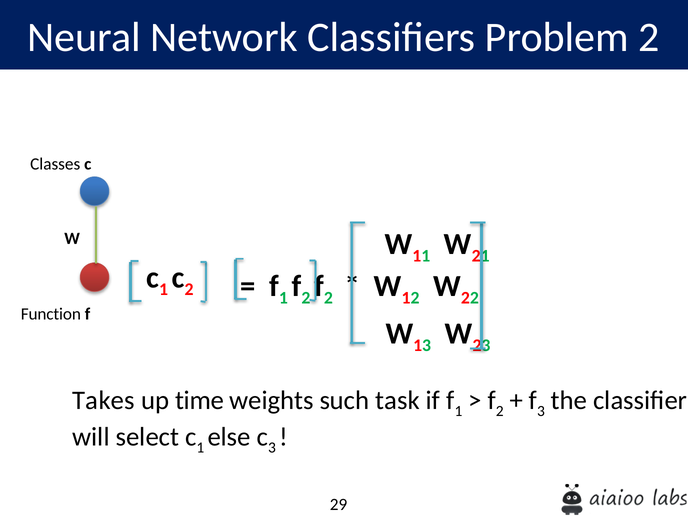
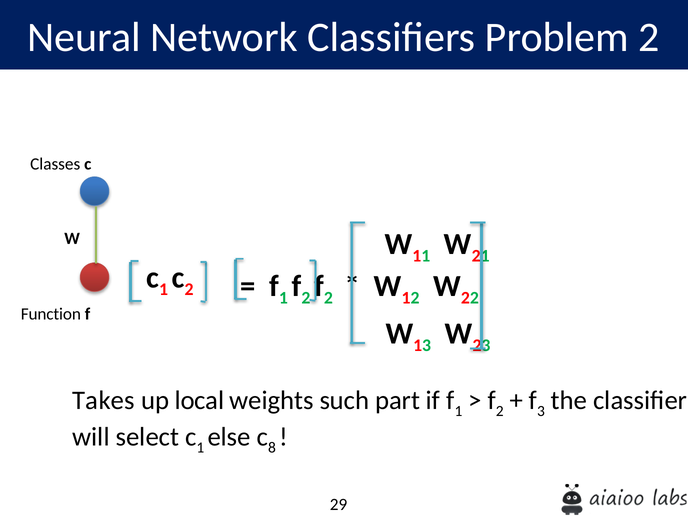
time: time -> local (199, 401)
task: task -> part (398, 401)
c 3: 3 -> 8 (272, 448)
